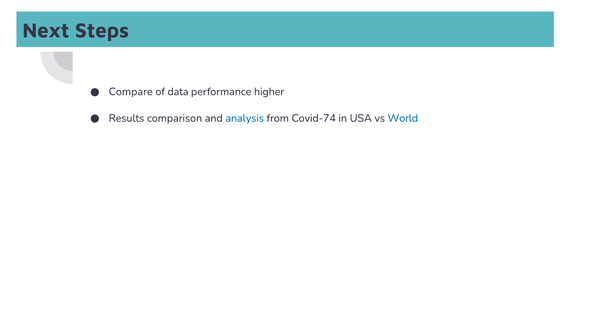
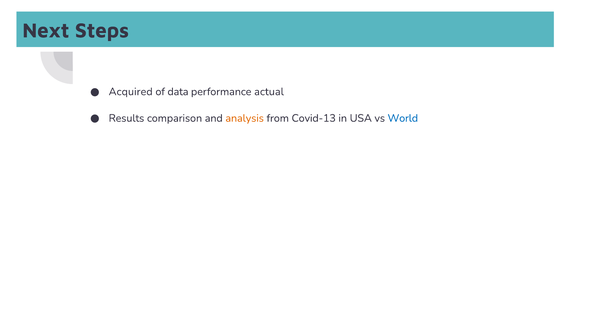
Compare: Compare -> Acquired (131, 92)
higher: higher -> actual (269, 92)
analysis colour: blue -> orange (245, 118)
Covid-74: Covid-74 -> Covid-13 (314, 118)
